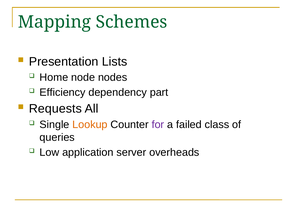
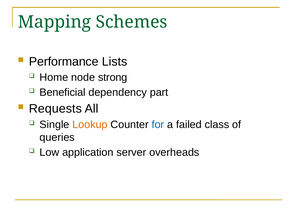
Presentation: Presentation -> Performance (64, 62)
nodes: nodes -> strong (113, 78)
Efficiency: Efficiency -> Beneficial (63, 93)
for colour: purple -> blue (158, 125)
